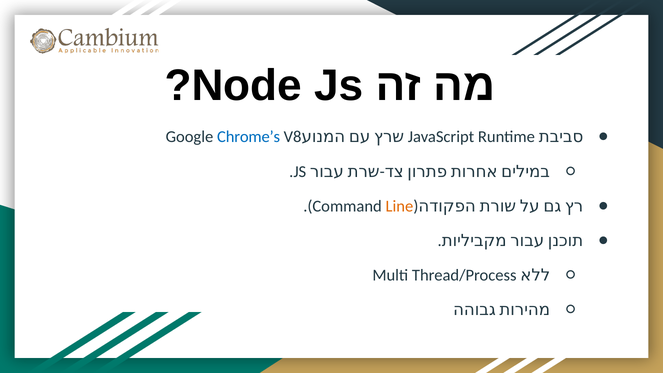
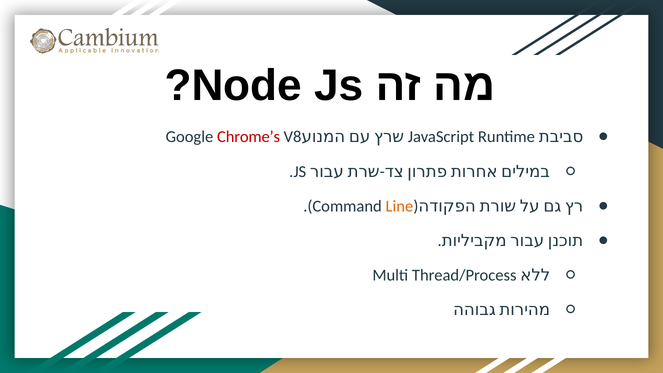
Chrome’s colour: blue -> red (249, 137)
